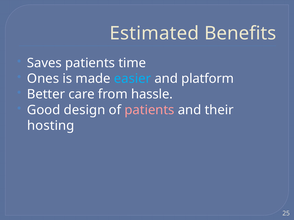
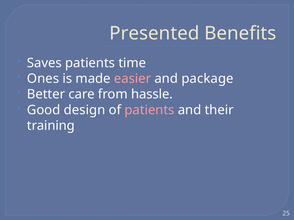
Estimated: Estimated -> Presented (154, 33)
easier colour: light blue -> pink (133, 79)
platform: platform -> package (207, 79)
hosting: hosting -> training (51, 126)
